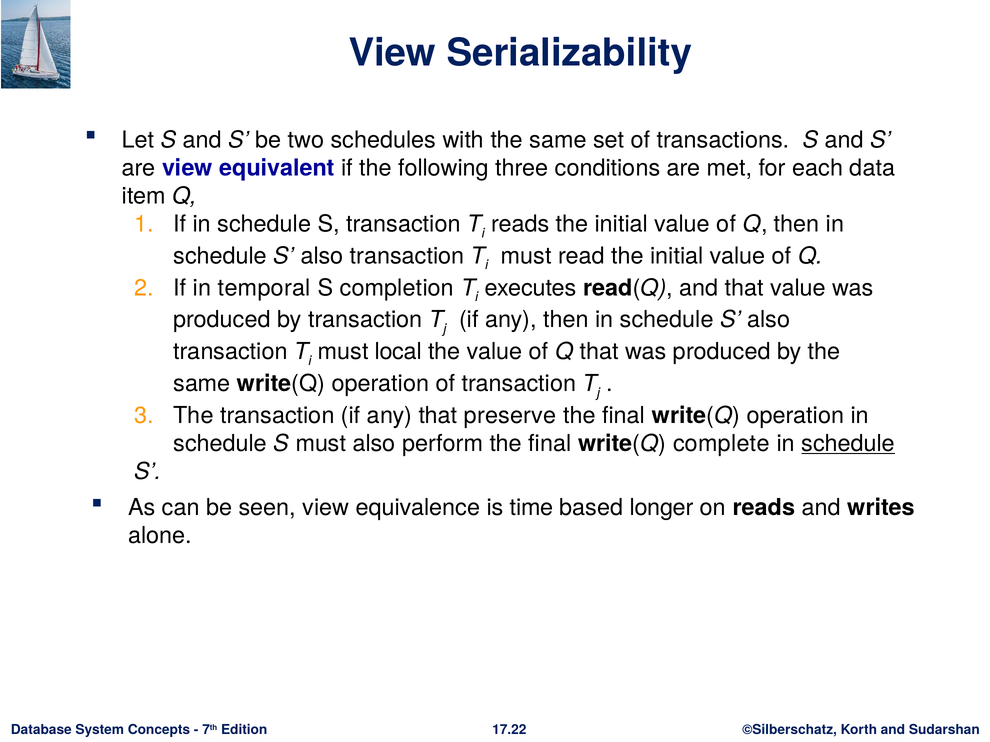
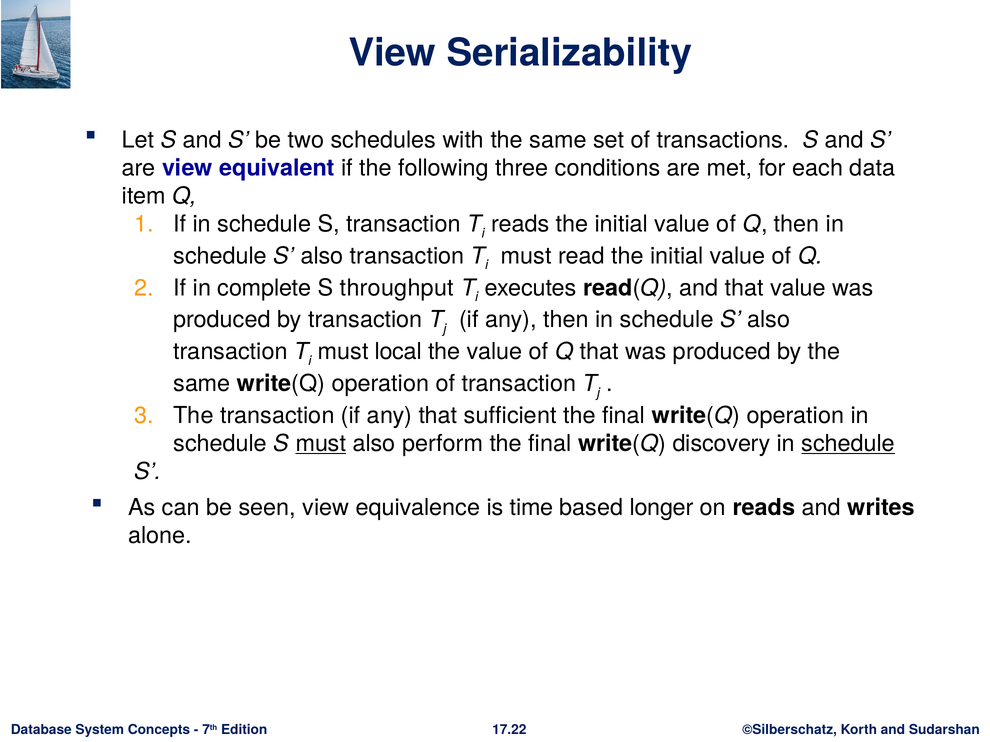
temporal: temporal -> complete (264, 288)
completion: completion -> throughput (397, 288)
preserve: preserve -> sufficient (510, 416)
must underline: none -> present (321, 444)
complete: complete -> discovery (721, 444)
